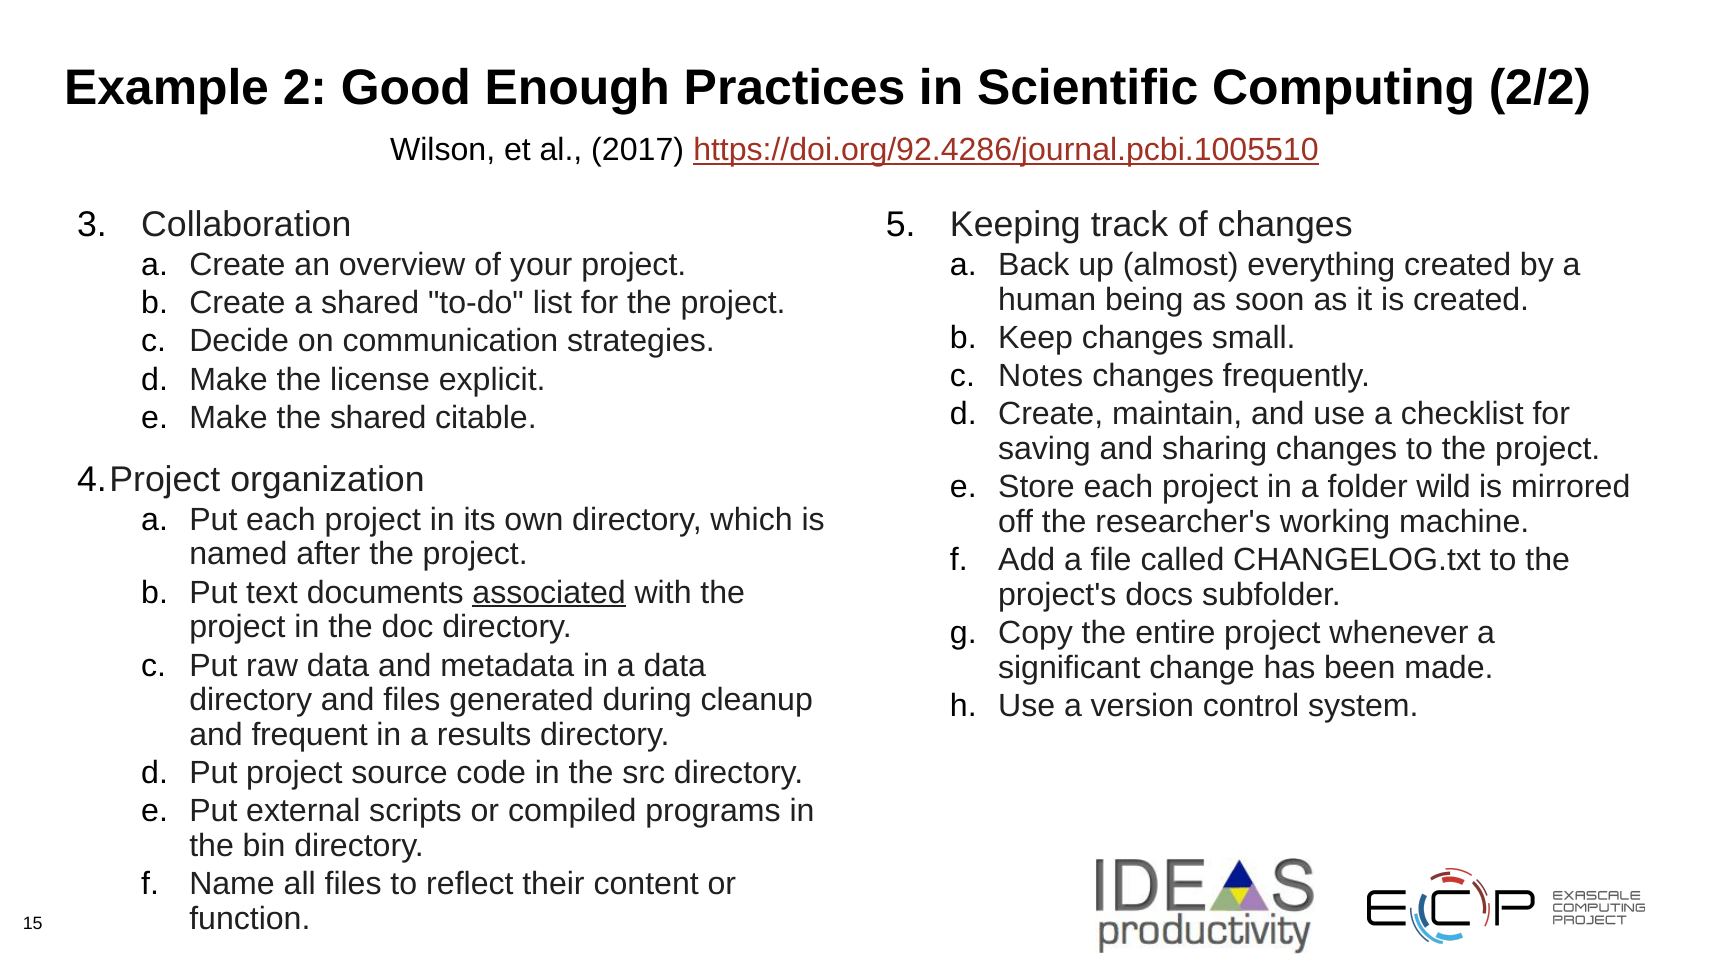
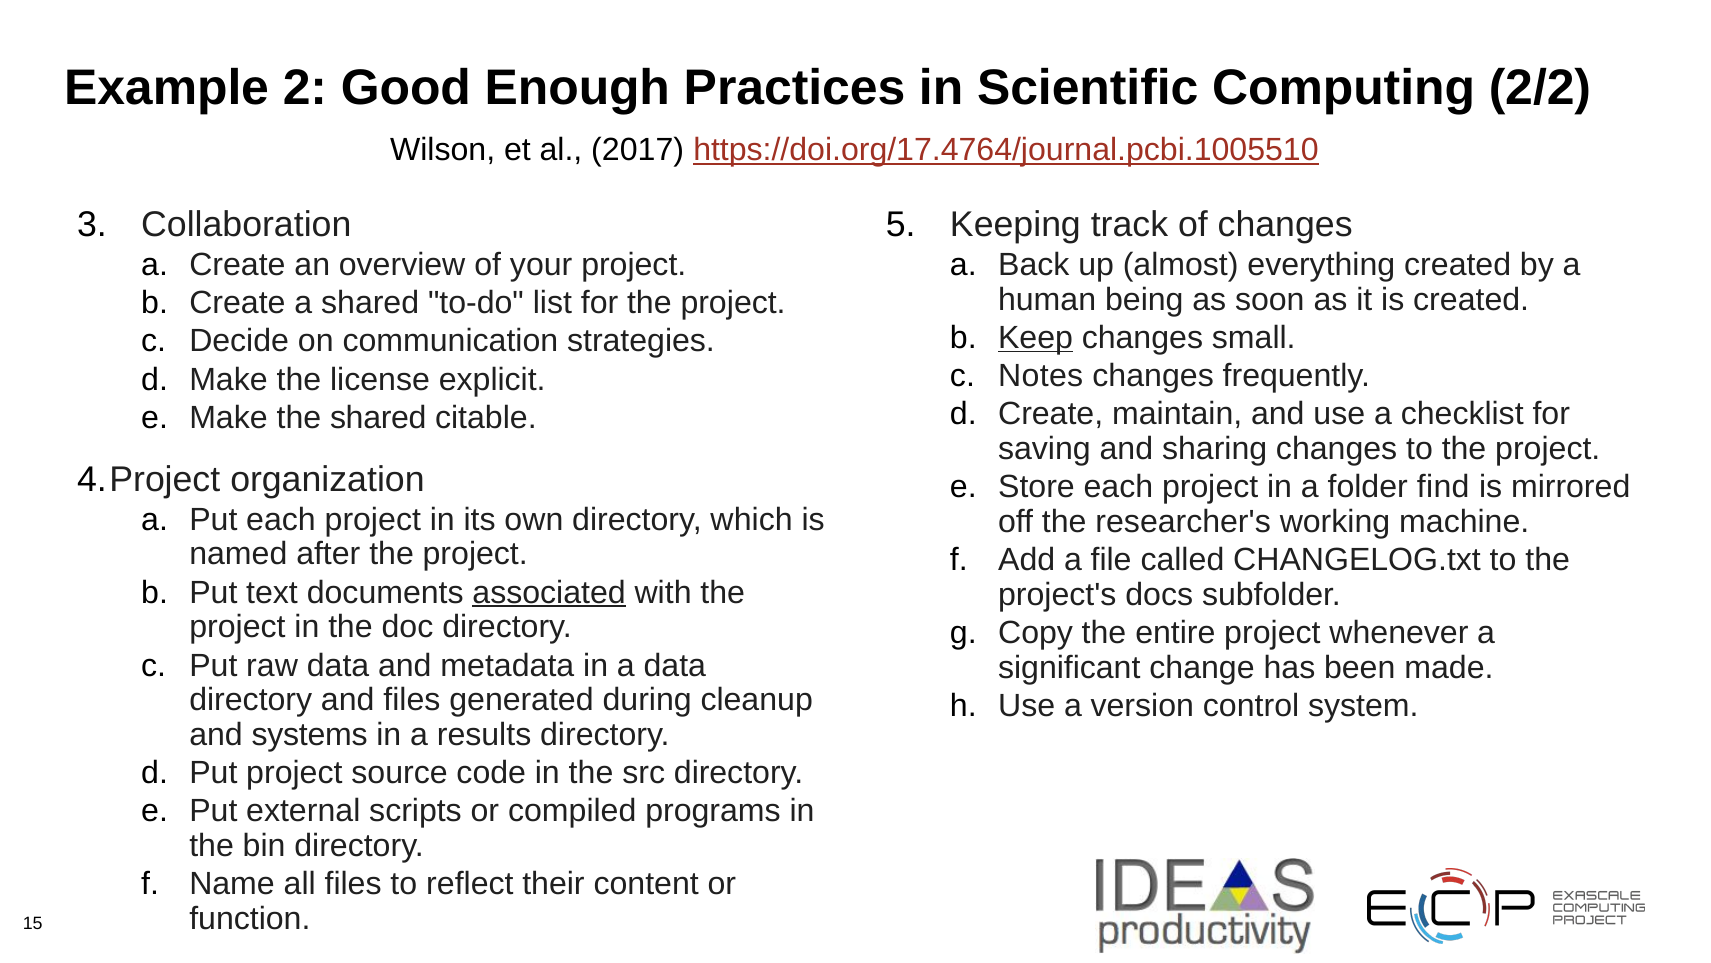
https://doi.org/92.4286/journal.pcbi.1005510: https://doi.org/92.4286/journal.pcbi.1005510 -> https://doi.org/17.4764/journal.pcbi.1005510 (1006, 150)
Keep underline: none -> present (1036, 338)
wild: wild -> find (1443, 487)
frequent: frequent -> systems (310, 735)
